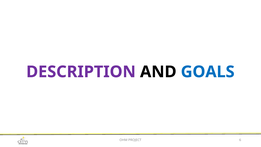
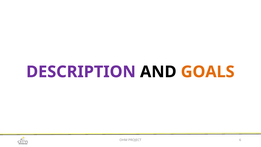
GOALS colour: blue -> orange (208, 72)
